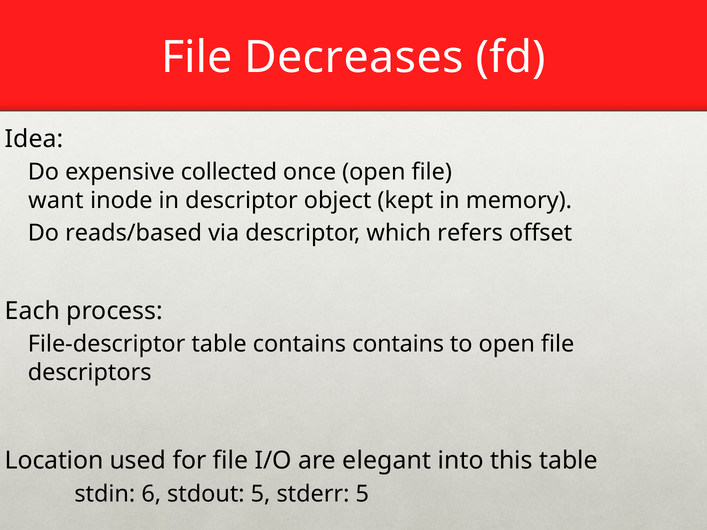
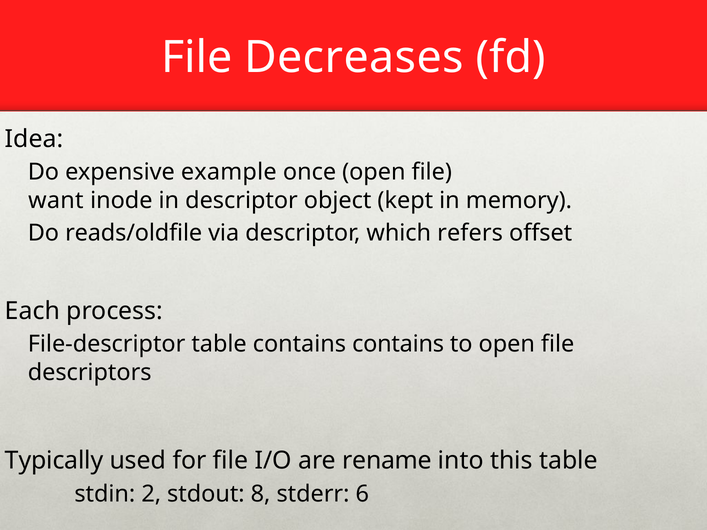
collected: collected -> example (229, 172)
reads/based: reads/based -> reads/oldfile (134, 233)
Location: Location -> Typically (54, 461)
elegant: elegant -> rename (387, 461)
6: 6 -> 2 (151, 494)
stdout 5: 5 -> 8 (261, 494)
stderr 5: 5 -> 6 (362, 494)
